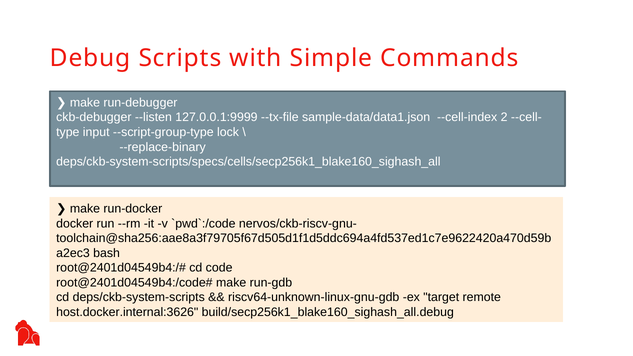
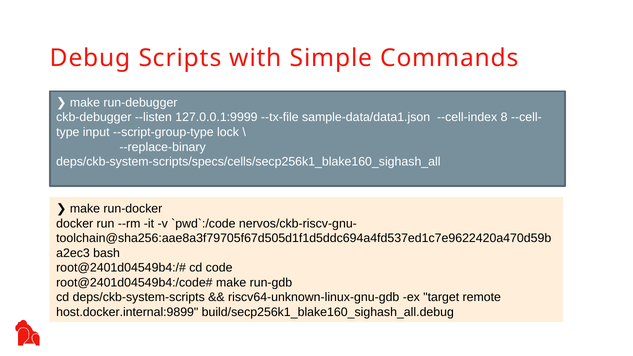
2: 2 -> 8 (504, 117)
host.docker.internal:3626: host.docker.internal:3626 -> host.docker.internal:9899 (127, 312)
